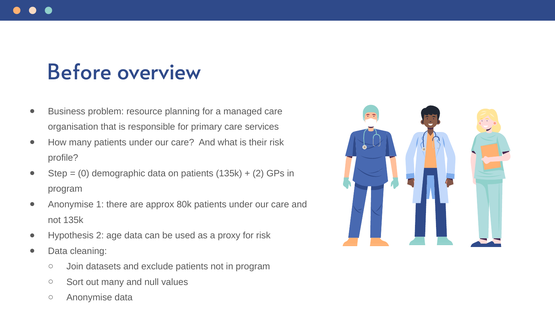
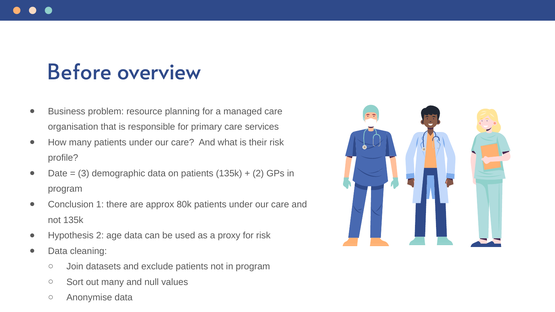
Step: Step -> Date (58, 174)
0: 0 -> 3 (84, 174)
Anonymise: Anonymise -> Conclusion (71, 205)
